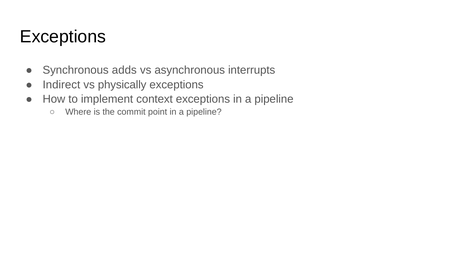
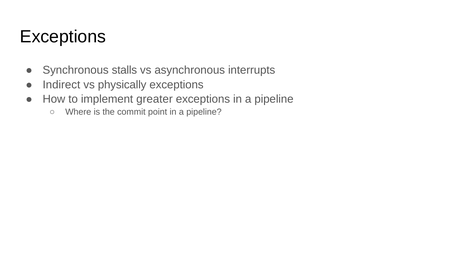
adds: adds -> stalls (124, 70)
context: context -> greater (155, 99)
